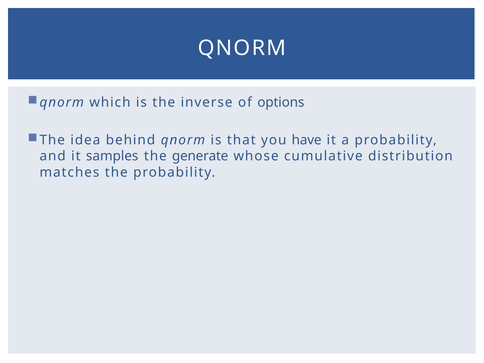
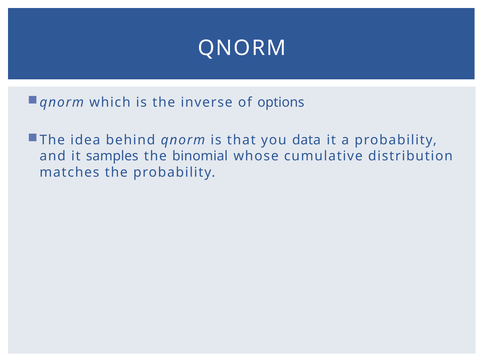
have: have -> data (306, 140)
generate: generate -> binomial (200, 156)
